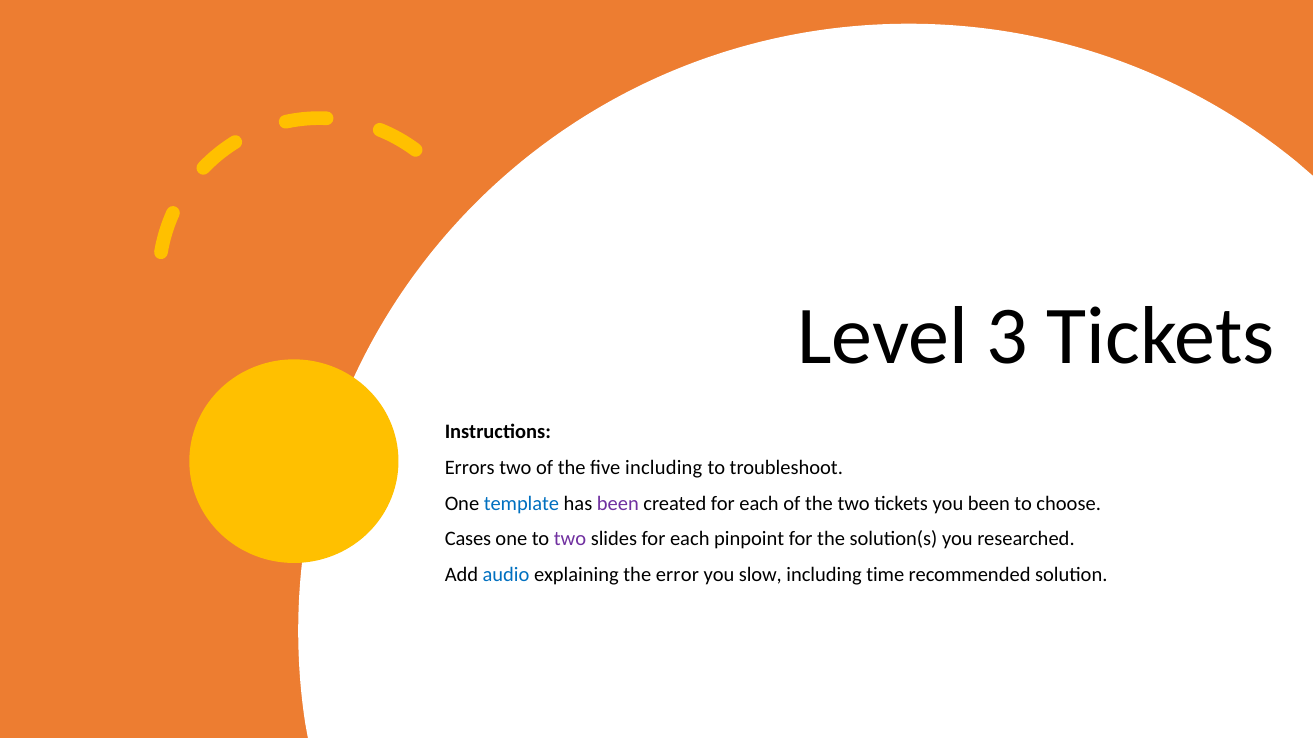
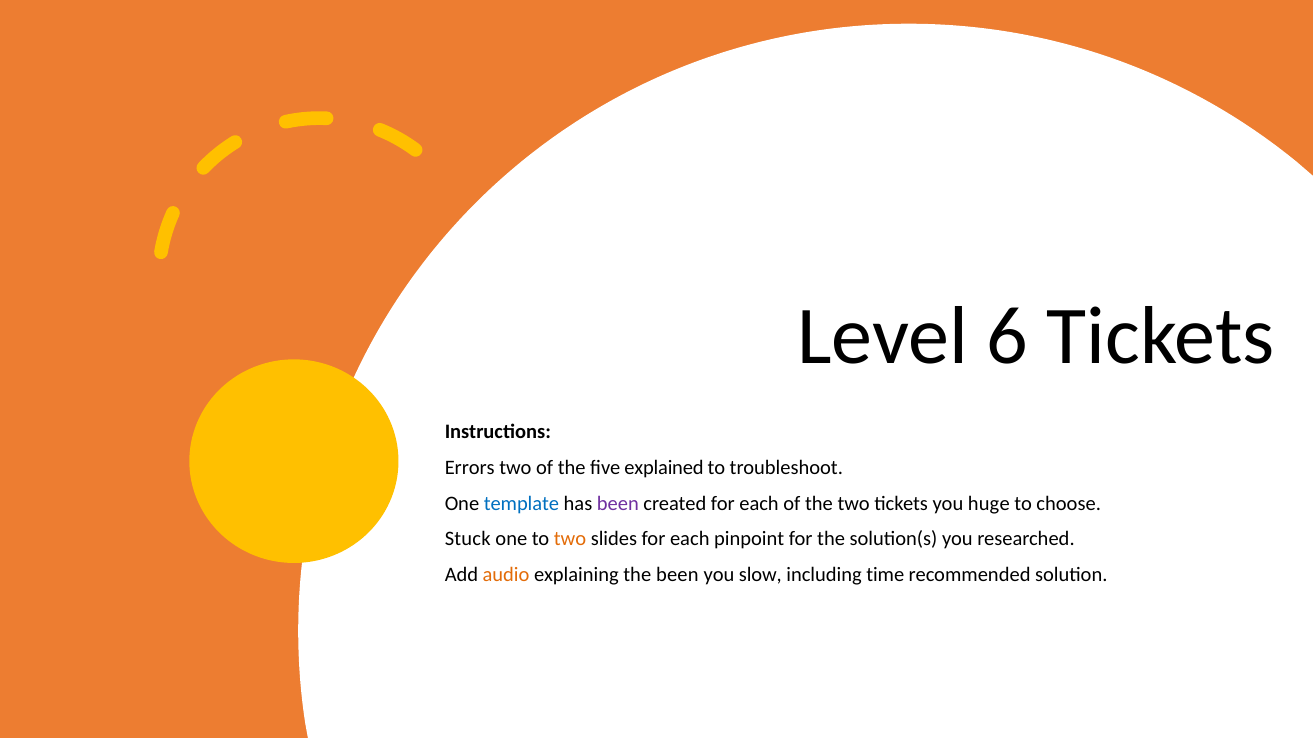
3: 3 -> 6 (1008, 336)
five including: including -> explained (664, 467)
you been: been -> huge (989, 503)
Cases: Cases -> Stuck (468, 539)
two colour: purple -> orange (570, 539)
audio colour: blue -> orange (506, 575)
the error: error -> been (677, 575)
